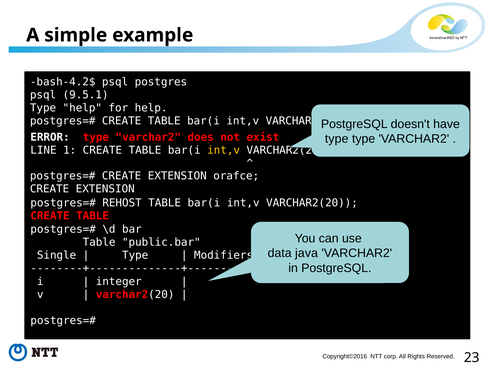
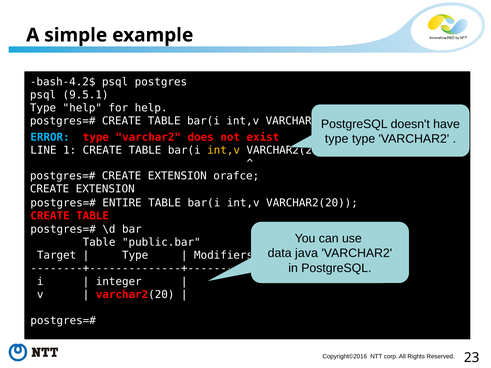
ERROR colour: white -> light blue (50, 137)
REHOST: REHOST -> ENTIRE (122, 203)
Single: Single -> Target (57, 255)
